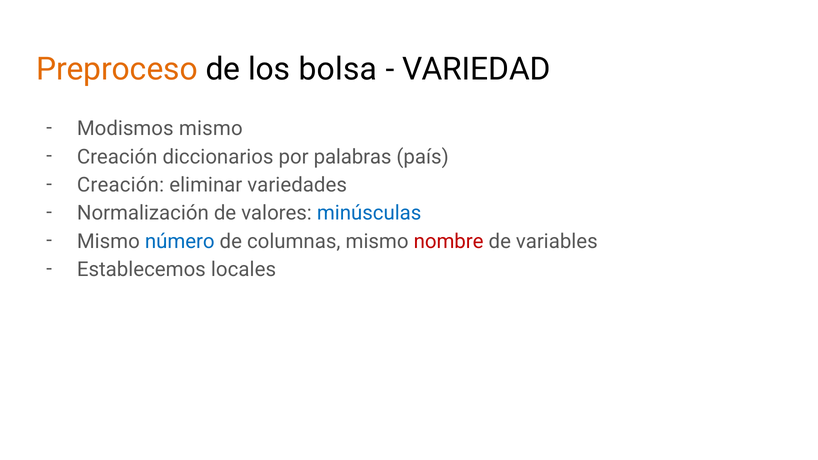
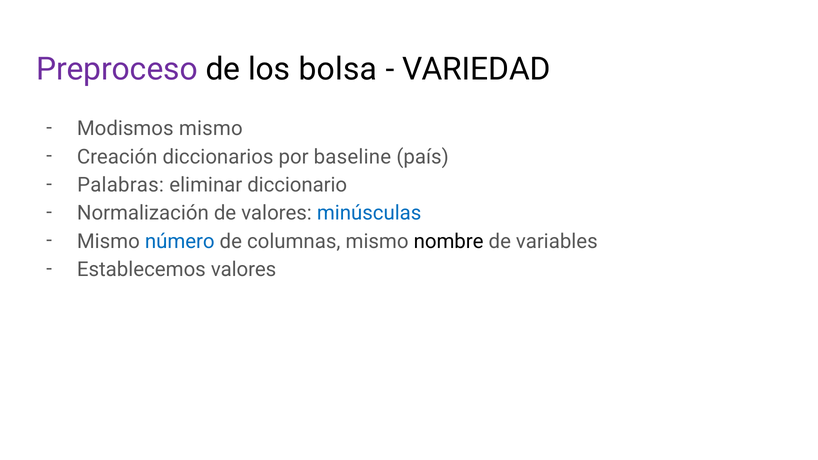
Preproceso colour: orange -> purple (117, 69)
palabras: palabras -> baseline (352, 157)
Creación: Creación -> Palabras (121, 185)
variedades: variedades -> diccionario (297, 185)
nombre colour: red -> black (449, 241)
Establecemos locales: locales -> valores (244, 270)
